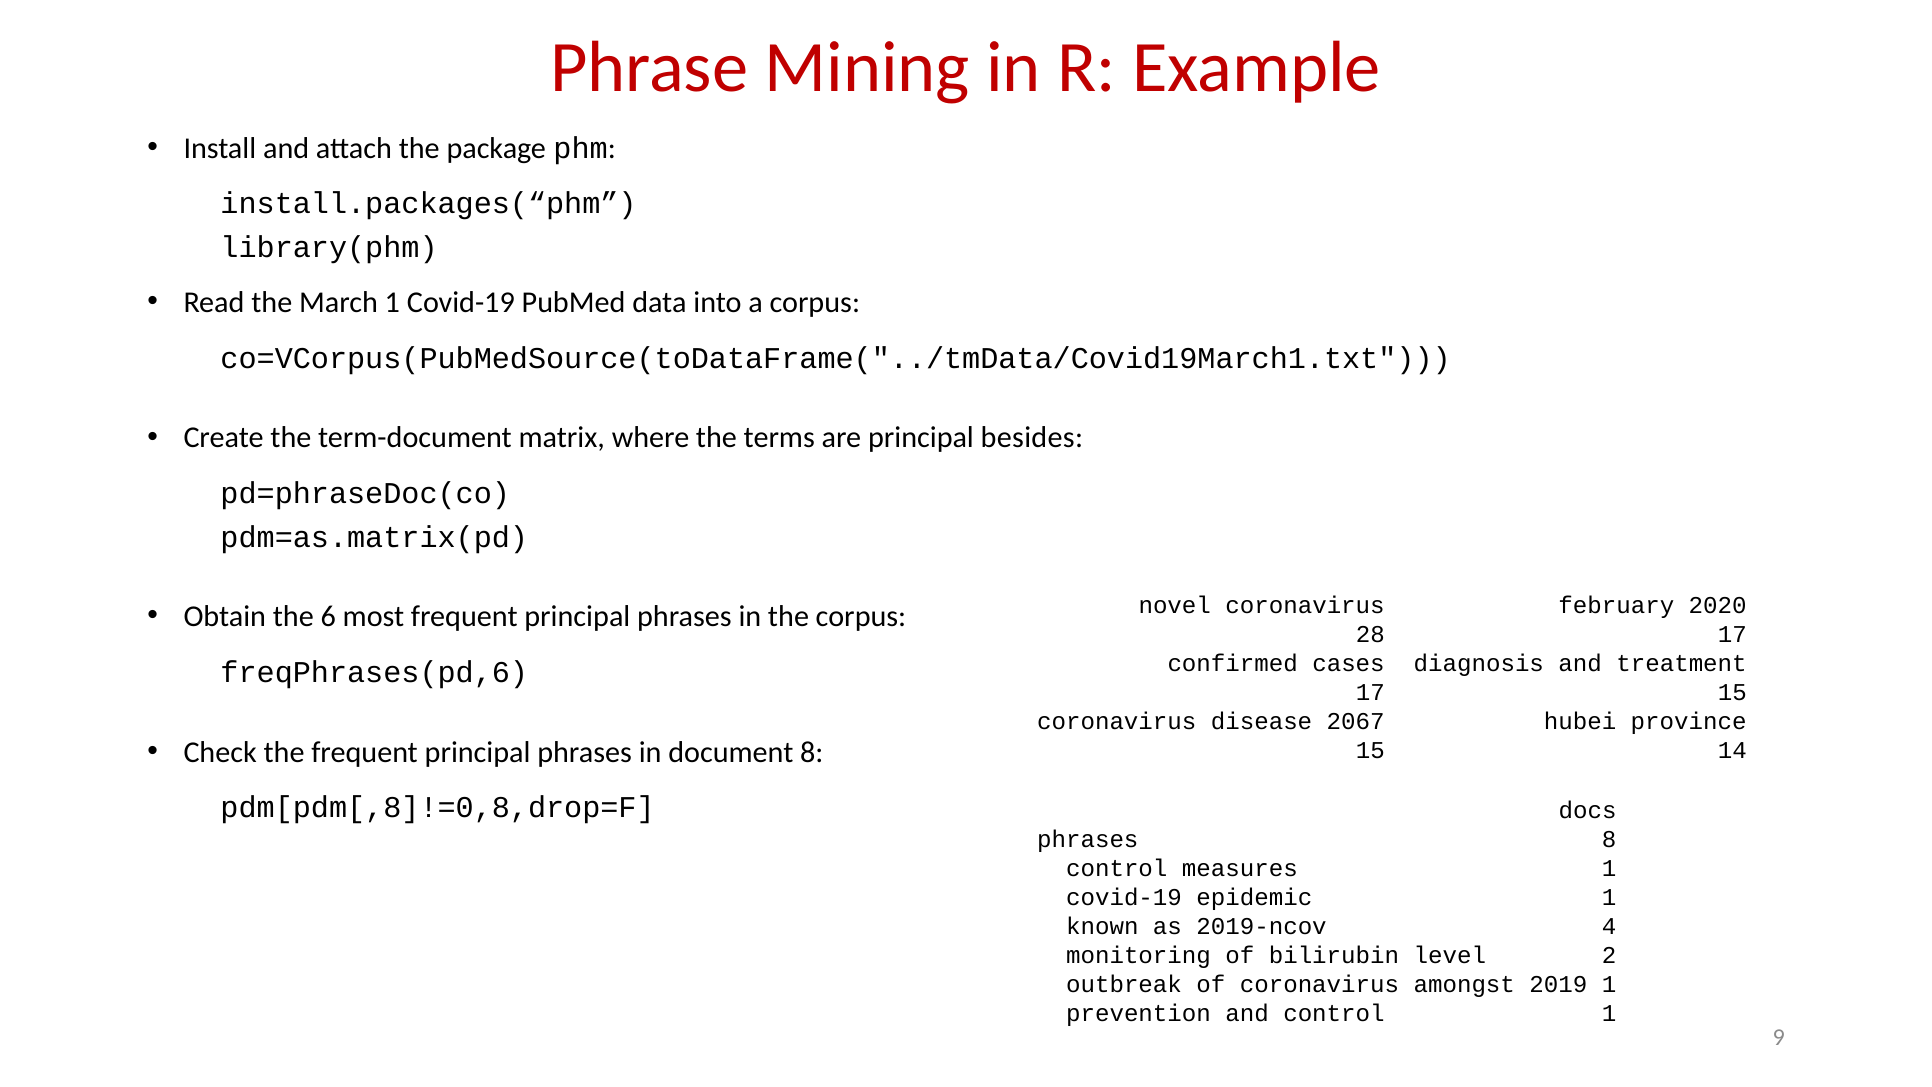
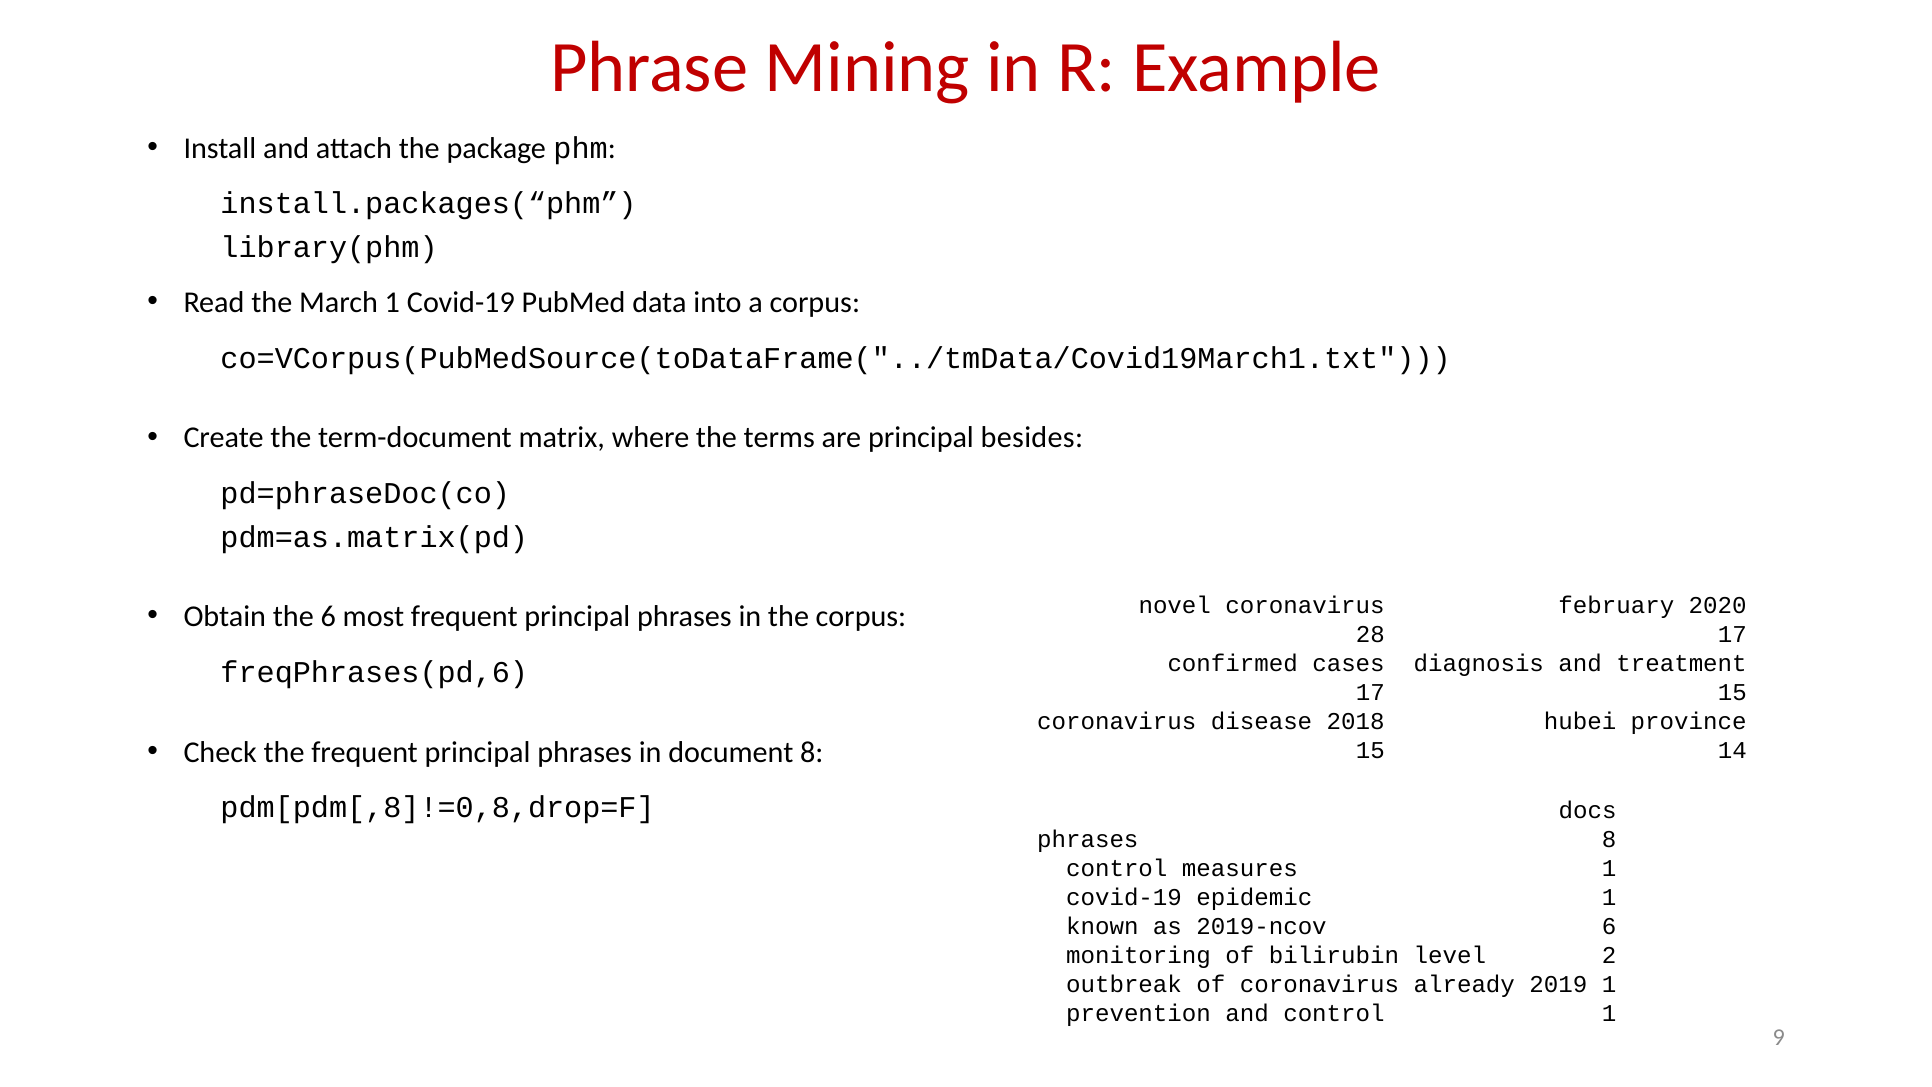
2067: 2067 -> 2018 (1356, 721)
2019-ncov 4: 4 -> 6 (1609, 927)
amongst: amongst -> already (1464, 985)
